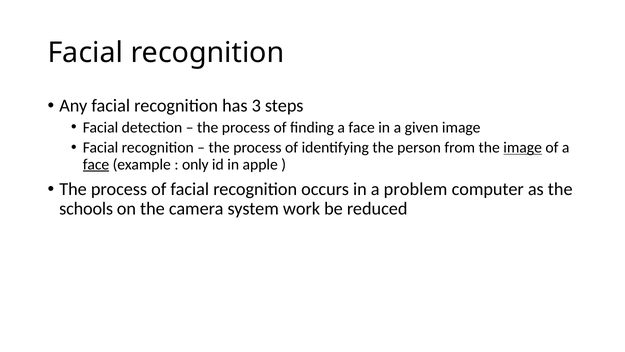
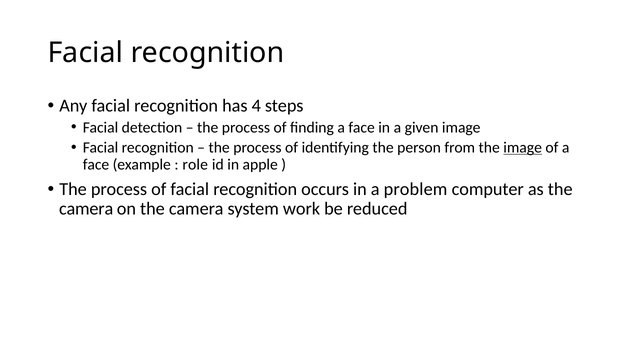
3: 3 -> 4 (256, 106)
face underline: present -> none (96, 164)
only: only -> role (195, 164)
schools: schools -> camera (86, 209)
